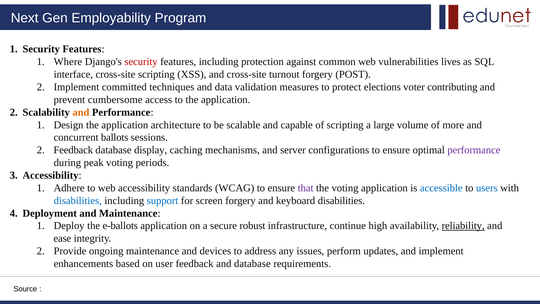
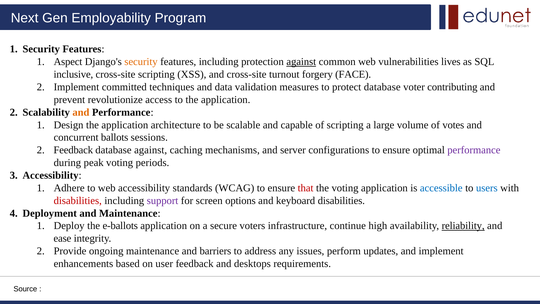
Where: Where -> Aspect (68, 62)
security colour: red -> orange (141, 62)
against underline: none -> present (301, 62)
interface: interface -> inclusive (73, 74)
POST: POST -> FACE (353, 74)
protect elections: elections -> database (382, 87)
cumbersome: cumbersome -> revolutionize (115, 100)
more: more -> votes (453, 125)
database display: display -> against (151, 150)
that colour: purple -> red (306, 188)
disabilities colour: blue -> red (78, 200)
support colour: blue -> purple (163, 200)
screen forgery: forgery -> options (240, 200)
robust: robust -> voters (252, 226)
devices: devices -> barriers (215, 251)
and database: database -> desktops (252, 263)
